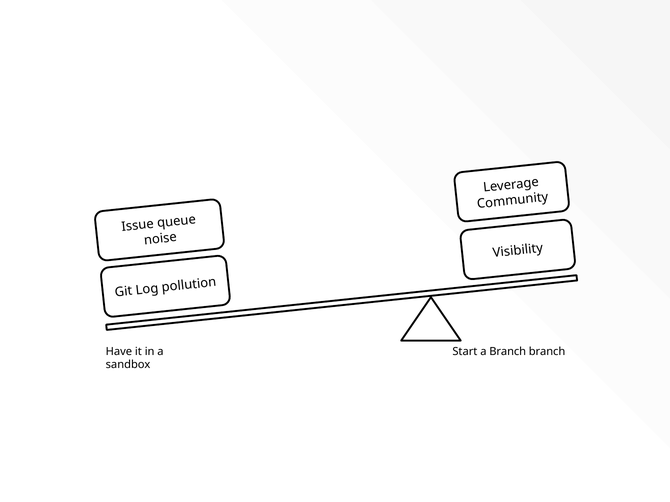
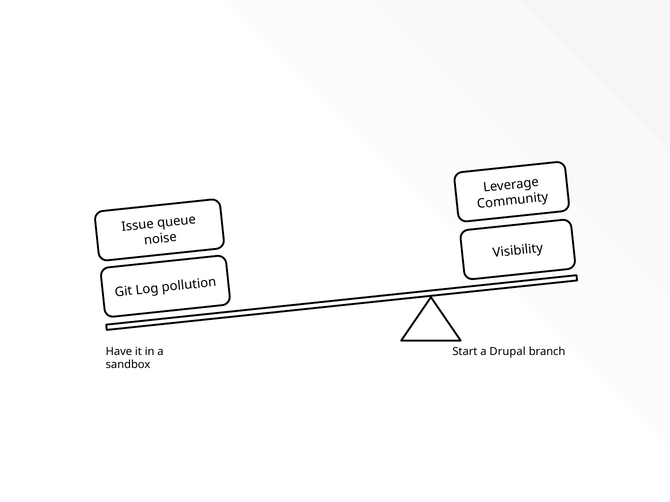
a Branch: Branch -> Drupal (508, 352)
